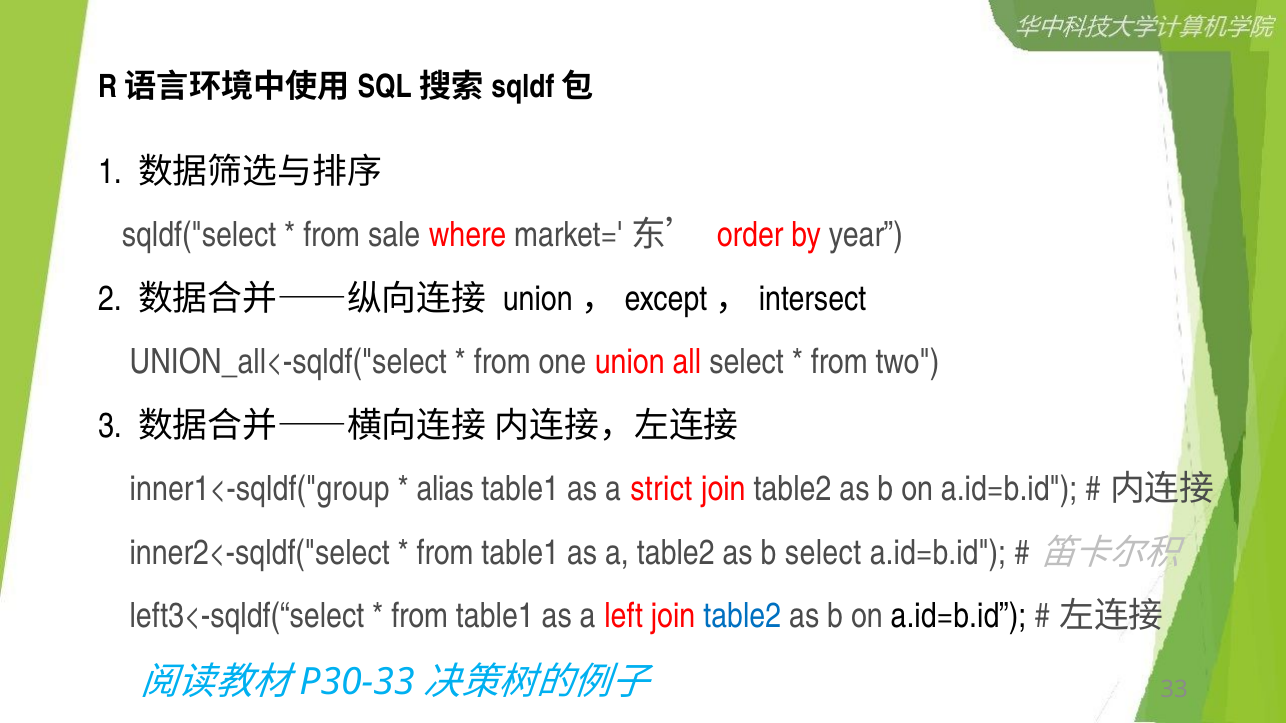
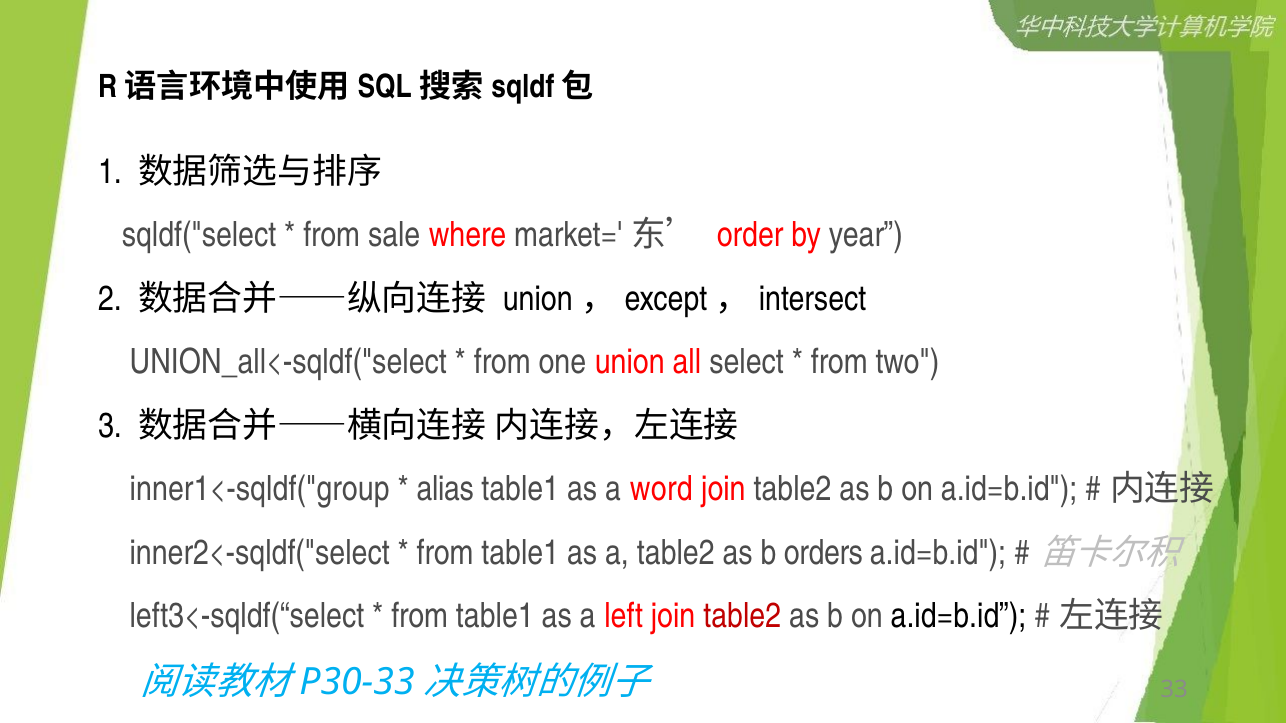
strict: strict -> word (661, 490)
b select: select -> orders (823, 553)
table2 colour: blue -> red (742, 617)
